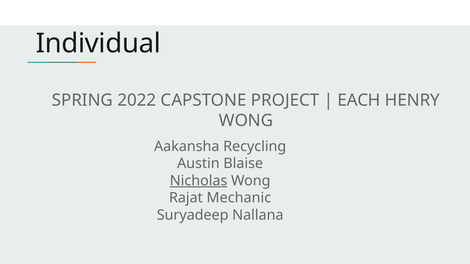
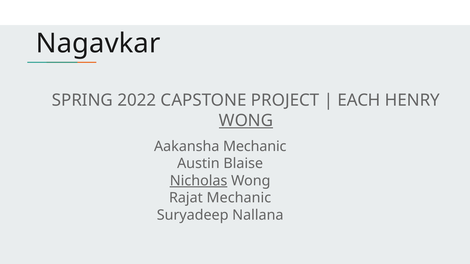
Individual: Individual -> Nagavkar (98, 44)
WONG underline: none -> present (246, 121)
Aakansha Recycling: Recycling -> Mechanic (255, 146)
